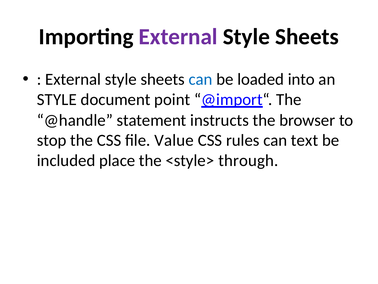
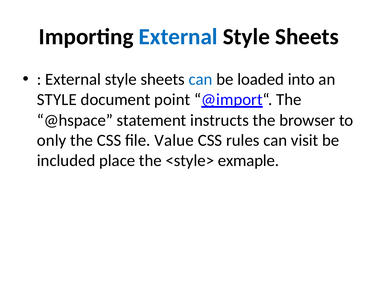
External colour: purple -> blue (178, 37)
@handle: @handle -> @hspace (75, 120)
stop: stop -> only (52, 140)
text: text -> visit (305, 140)
through: through -> exmaple (249, 160)
